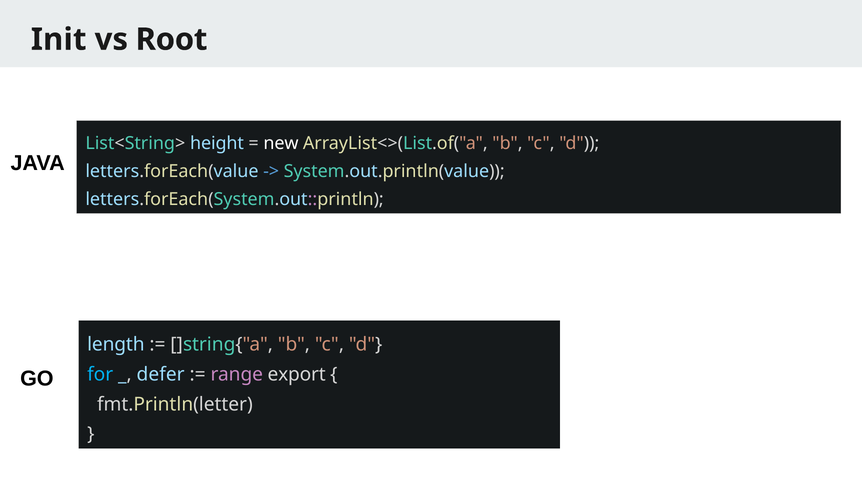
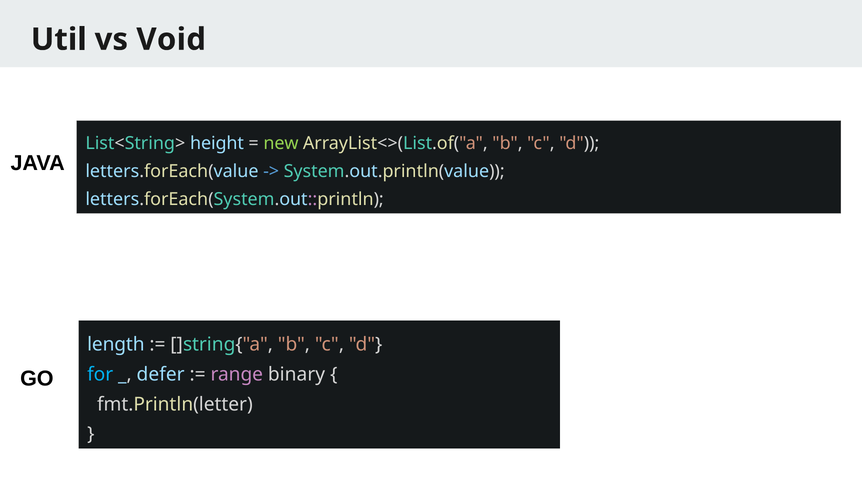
Init: Init -> Util (59, 40)
Root: Root -> Void (171, 40)
new colour: white -> light green (281, 144)
export: export -> binary (296, 374)
